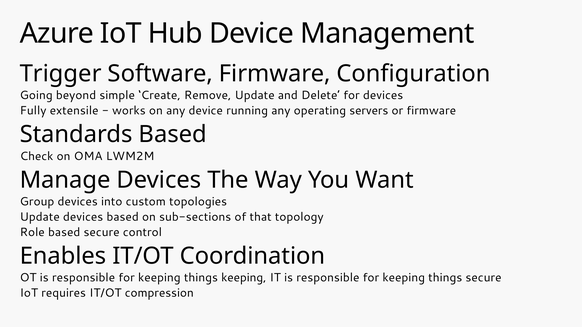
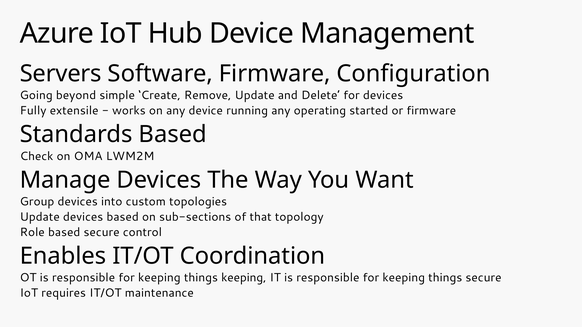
Trigger: Trigger -> Servers (61, 74)
servers: servers -> started (369, 111)
compression: compression -> maintenance (159, 293)
